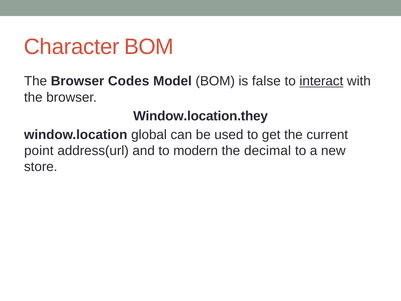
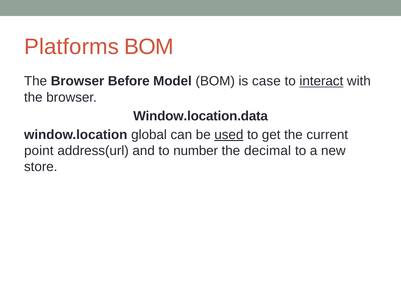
Character: Character -> Platforms (72, 47)
Codes: Codes -> Before (129, 81)
false: false -> case (266, 81)
Window.location.they: Window.location.they -> Window.location.data (201, 116)
used underline: none -> present (229, 135)
modern: modern -> number (196, 151)
